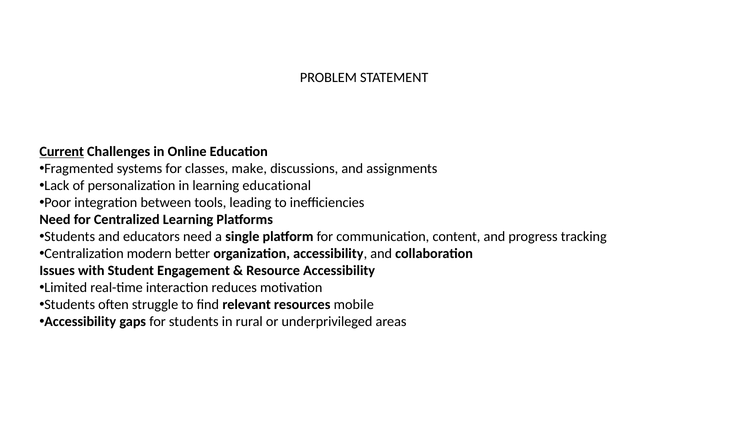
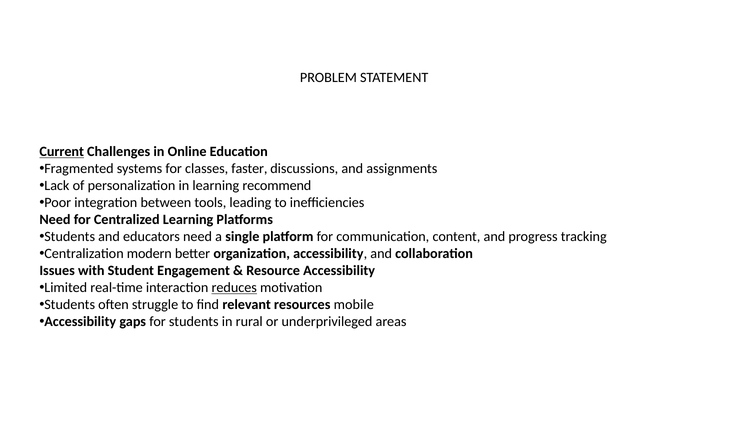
make: make -> faster (249, 169)
educational: educational -> recommend (277, 186)
reduces underline: none -> present (234, 288)
